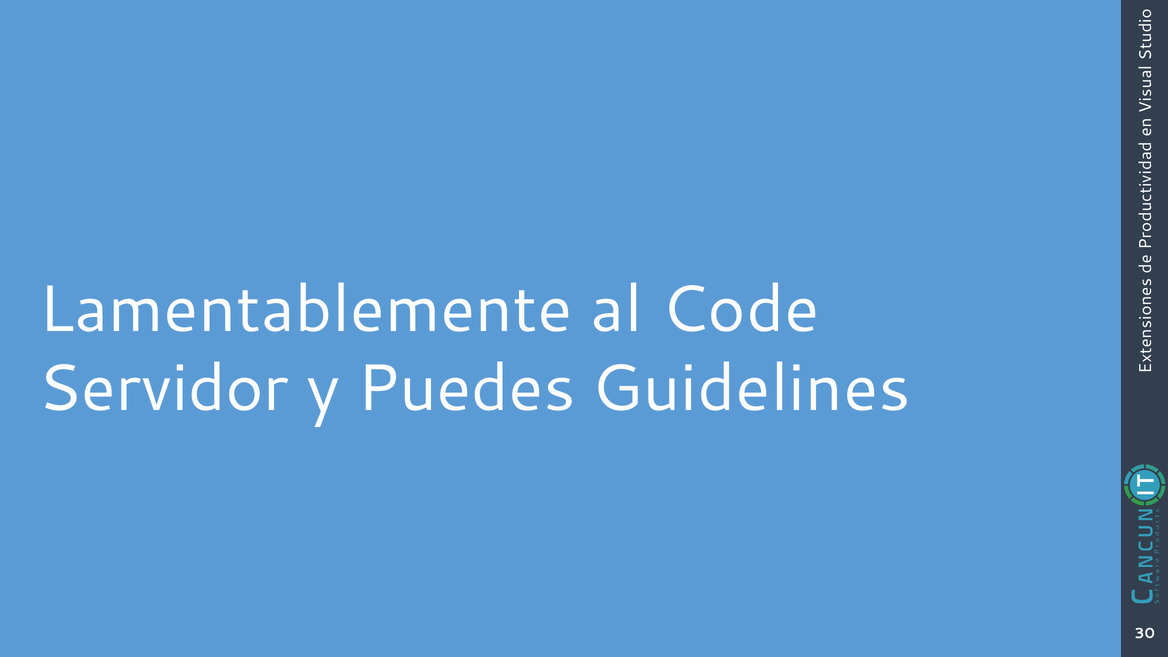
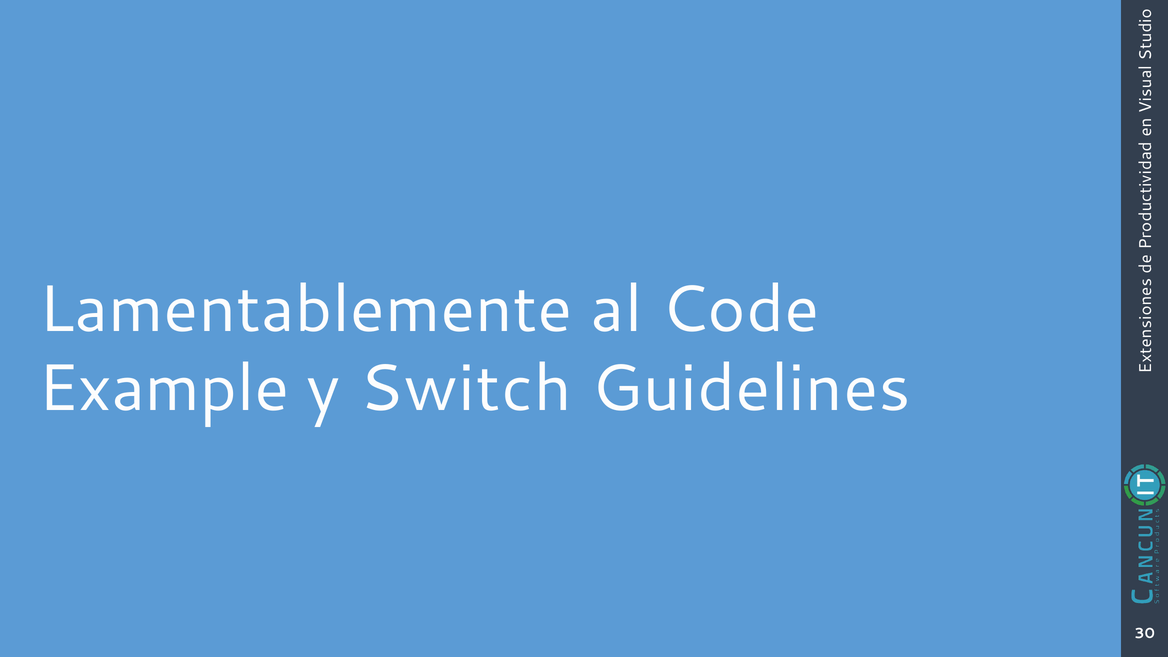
Servidor: Servidor -> Example (164, 389)
Puedes: Puedes -> Switch (466, 389)
